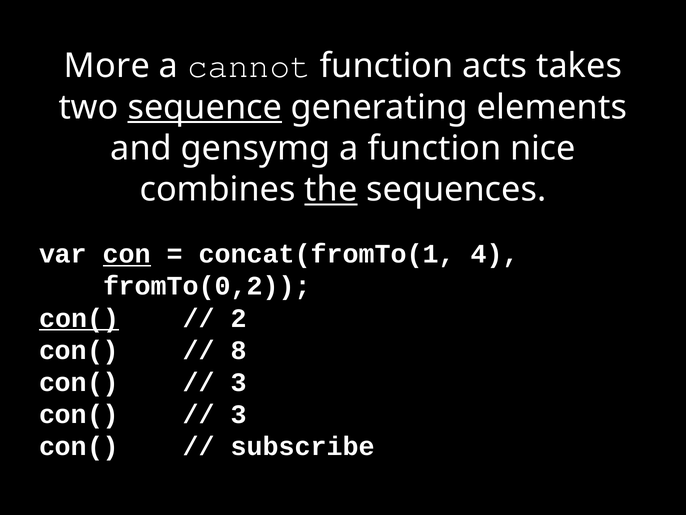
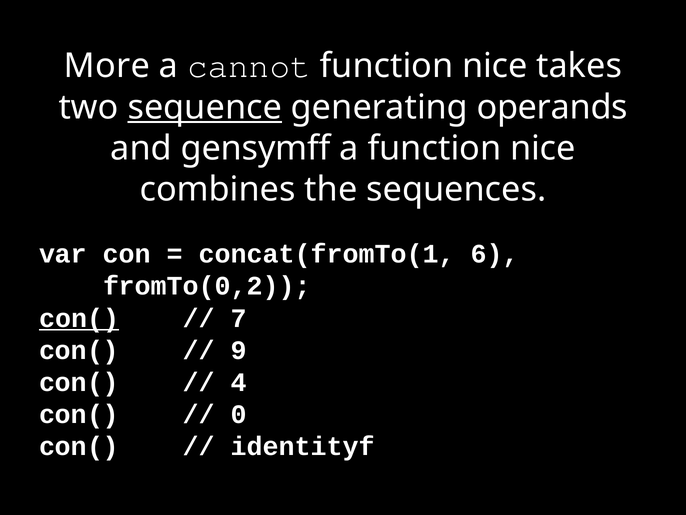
acts: acts -> nice (495, 66)
elements: elements -> operands (552, 107)
gensymg: gensymg -> gensymff (256, 148)
the underline: present -> none (331, 189)
con underline: present -> none (127, 254)
4: 4 -> 6 (495, 254)
2: 2 -> 7 (239, 318)
8: 8 -> 9 (239, 350)
3: 3 -> 4 (239, 382)
3: 3 -> 0 (239, 414)
subscribe: subscribe -> identityf (303, 446)
